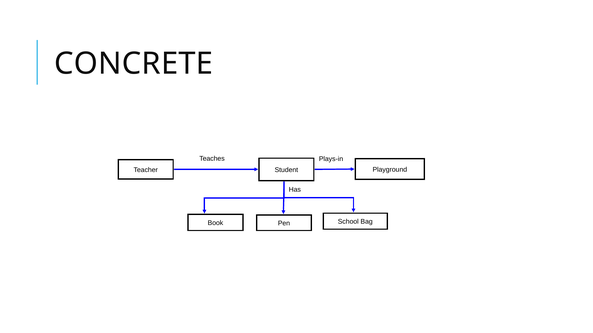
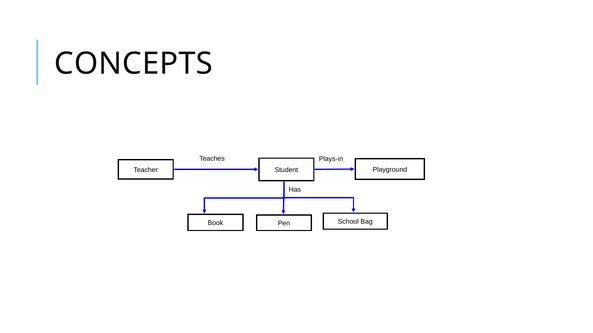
CONCRETE: CONCRETE -> CONCEPTS (134, 64)
